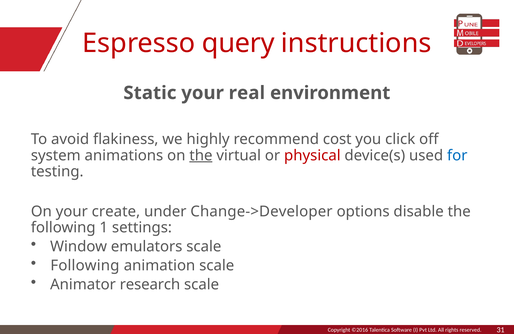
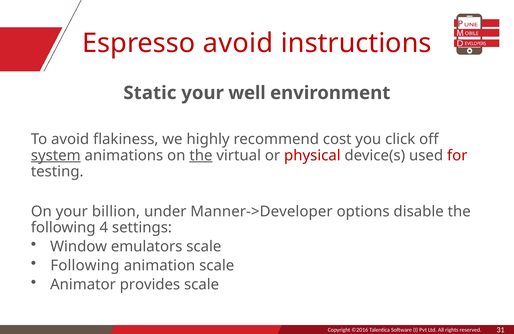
Espresso query: query -> avoid (238, 43)
real: real -> well (247, 93)
system underline: none -> present (56, 155)
for colour: blue -> red (457, 155)
create: create -> billion (116, 211)
Change->Developer: Change->Developer -> Manner->Developer (261, 211)
1: 1 -> 4 (104, 228)
research: research -> provides (150, 285)
